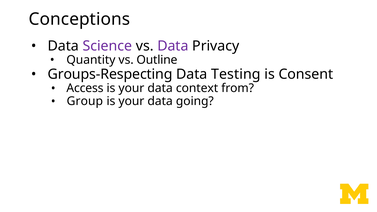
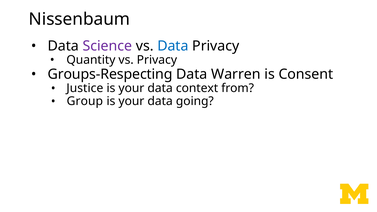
Conceptions: Conceptions -> Nissenbaum (79, 19)
Data colour: purple -> blue (173, 46)
vs Outline: Outline -> Privacy (157, 60)
Testing: Testing -> Warren (236, 74)
Access: Access -> Justice (85, 88)
